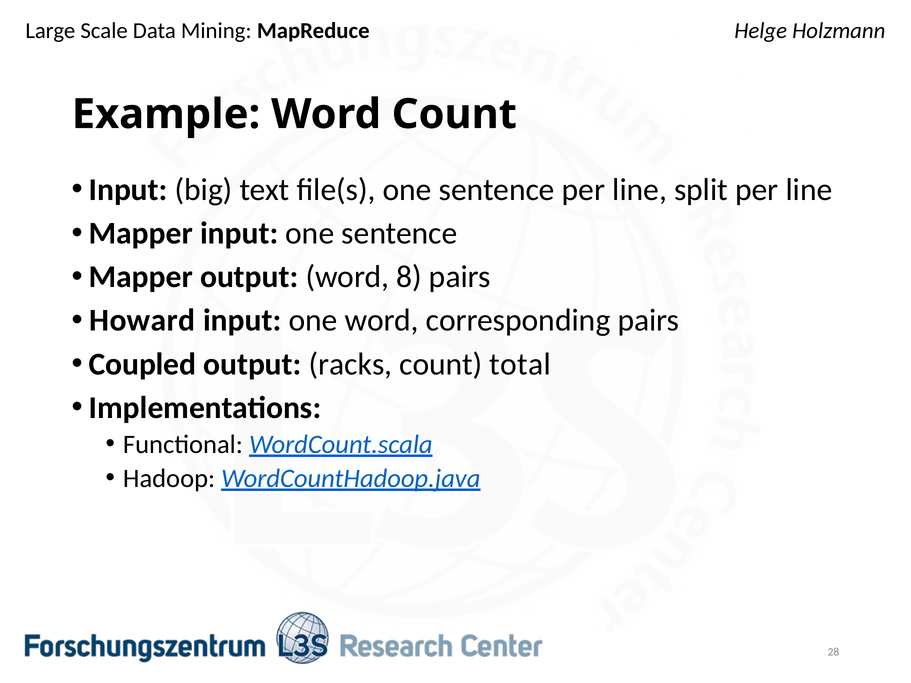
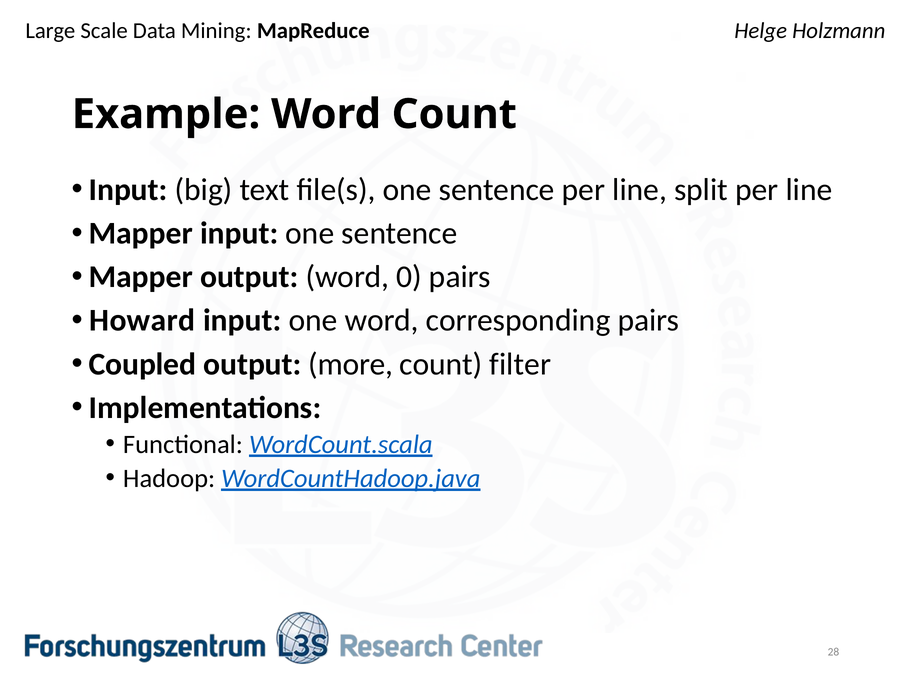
8: 8 -> 0 (409, 277)
racks: racks -> more (351, 364)
total: total -> filter (520, 364)
